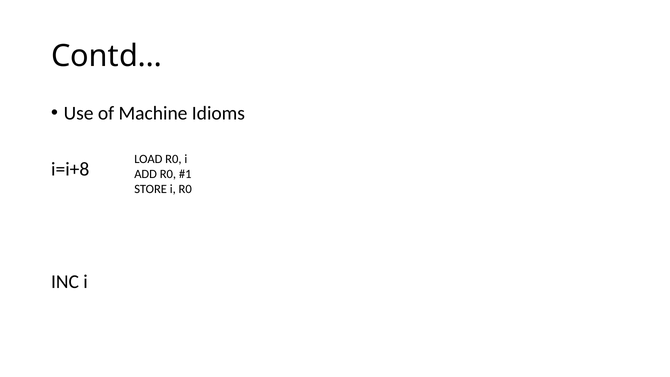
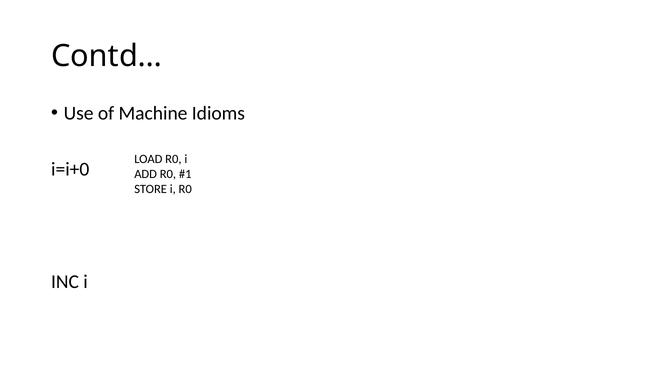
i=i+8: i=i+8 -> i=i+0 (70, 169)
